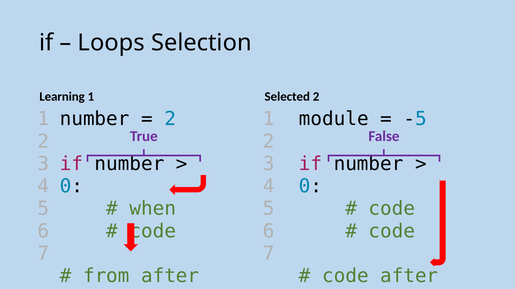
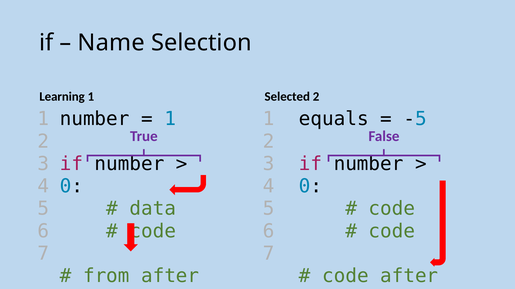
Loops: Loops -> Name (111, 43)
2: 2 -> 1 (170, 119)
module: module -> equals (334, 119)
when: when -> data (153, 209)
